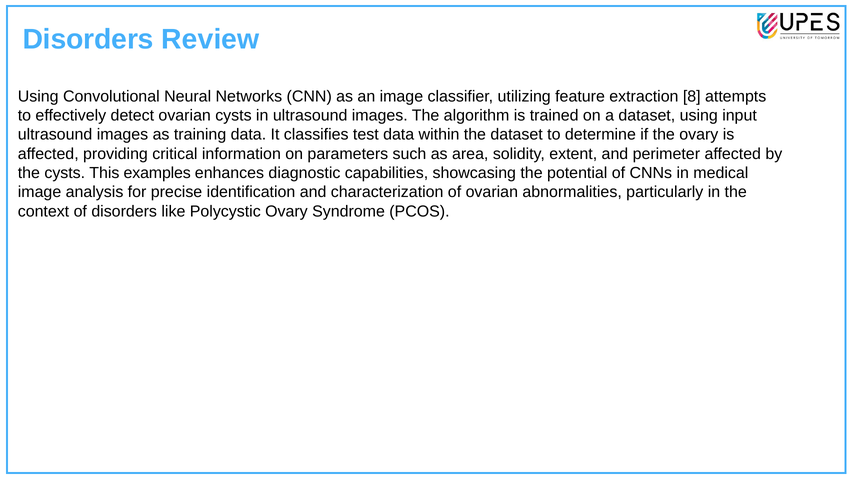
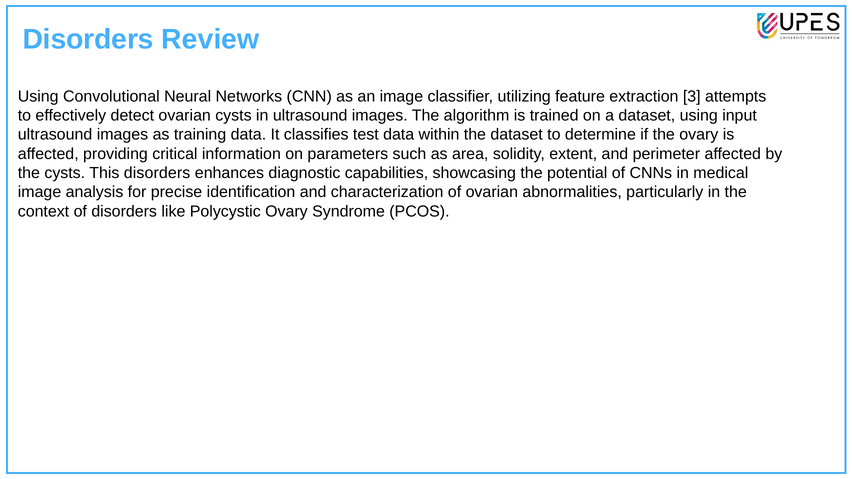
8: 8 -> 3 (692, 96)
This examples: examples -> disorders (157, 173)
